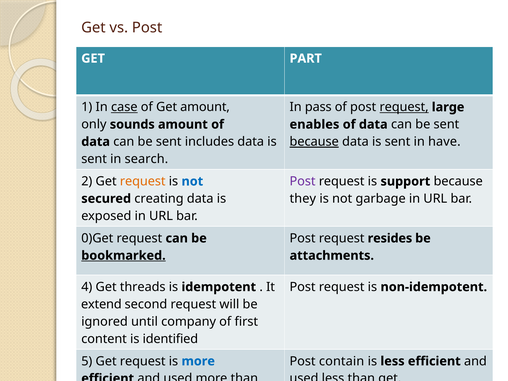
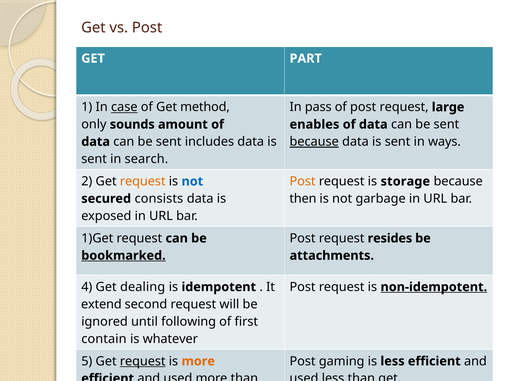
Get amount: amount -> method (205, 107)
request underline: present -> none (404, 107)
have: have -> ways (444, 142)
Post colour: purple -> orange (303, 181)
support: support -> storage (405, 181)
they: they -> then (303, 199)
creating: creating -> consists (159, 199)
0)Get: 0)Get -> 1)Get (97, 238)
threads: threads -> dealing (143, 287)
non-idempotent underline: none -> present (434, 287)
company: company -> following (189, 322)
content: content -> contain (104, 339)
identified: identified -> whatever (170, 339)
request underline: none -> present (143, 361)
more colour: blue -> orange (198, 361)
contain: contain -> gaming (342, 361)
